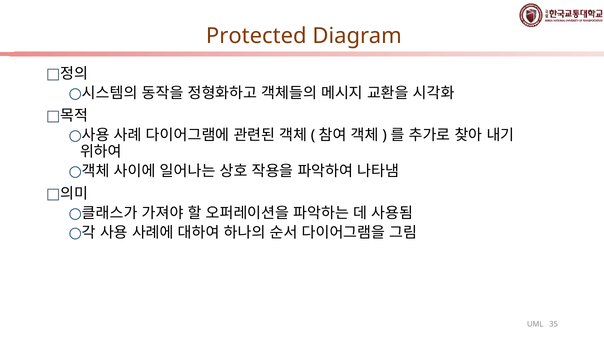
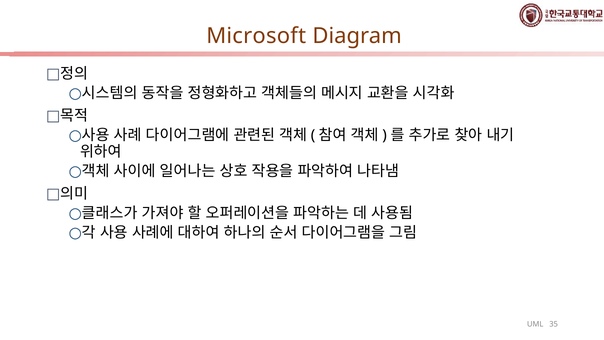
Protected: Protected -> Microsoft (256, 36)
